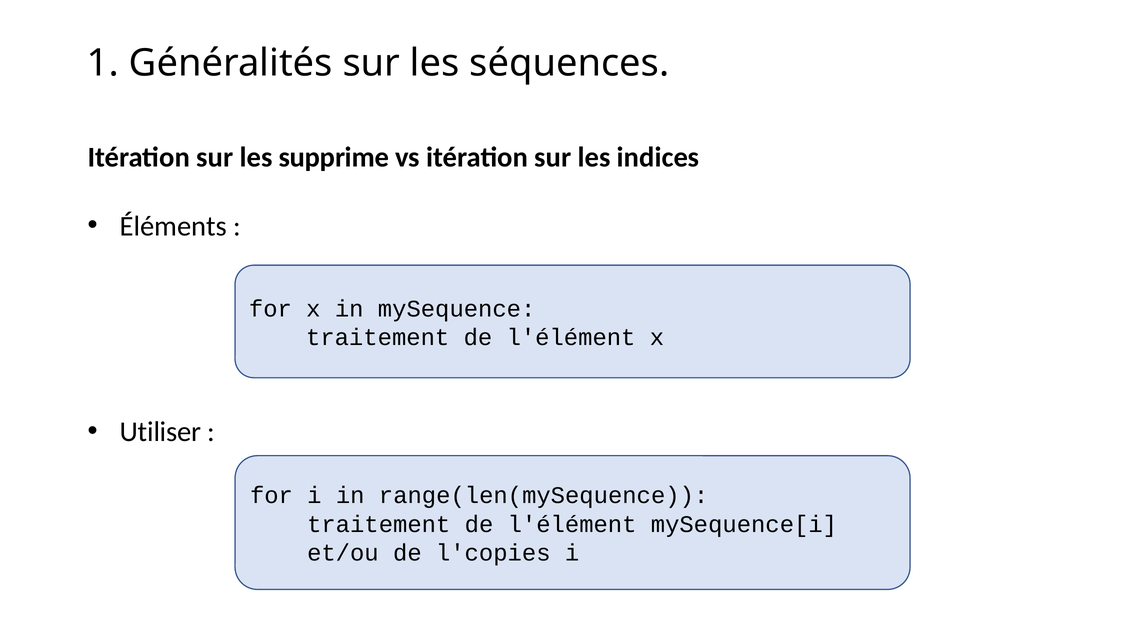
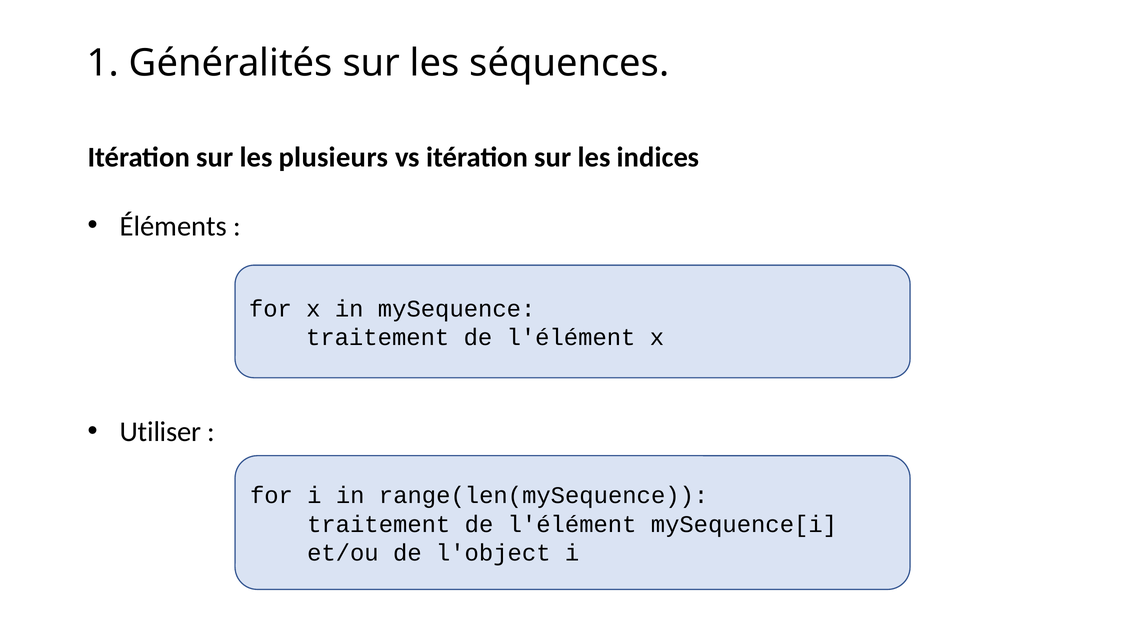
supprime: supprime -> plusieurs (334, 158)
l'copies: l'copies -> l'object (493, 553)
